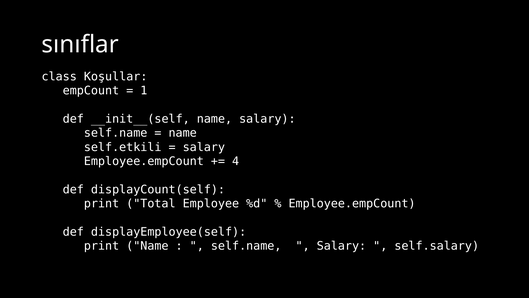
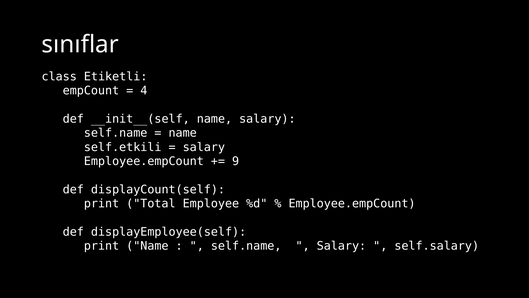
Koşullar: Koşullar -> Etiketli (116, 76)
1: 1 -> 4 (144, 91)
4: 4 -> 9 (236, 161)
